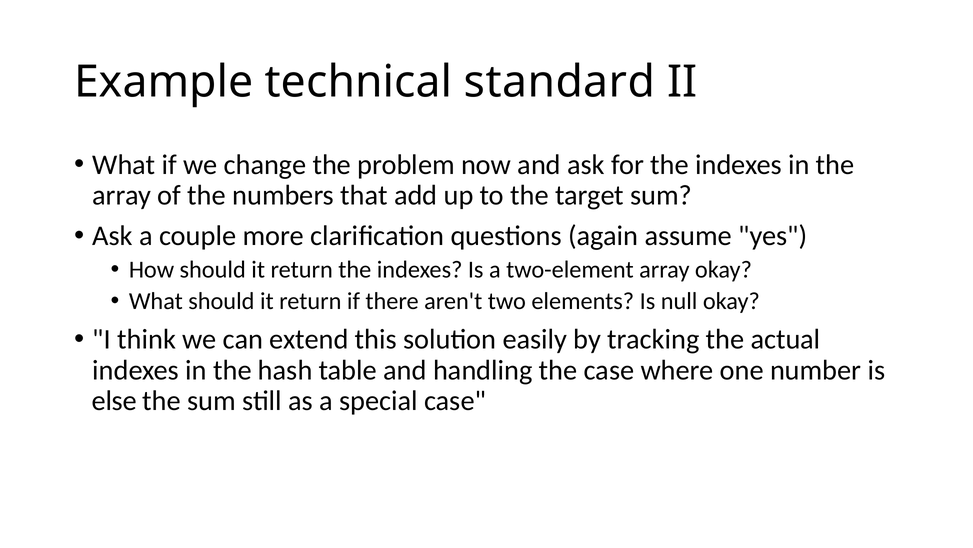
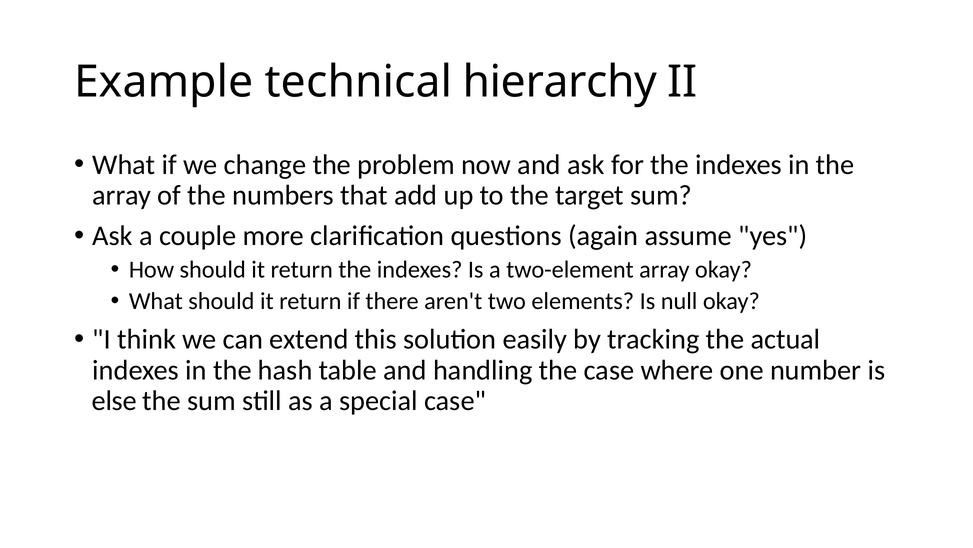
standard: standard -> hierarchy (560, 82)
